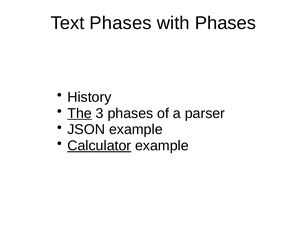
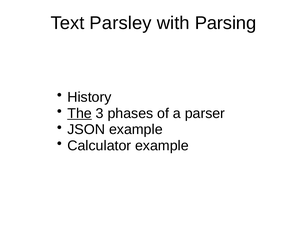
Text Phases: Phases -> Parsley (121, 23)
with Phases: Phases -> Parsing (226, 23)
Calculator underline: present -> none (99, 146)
